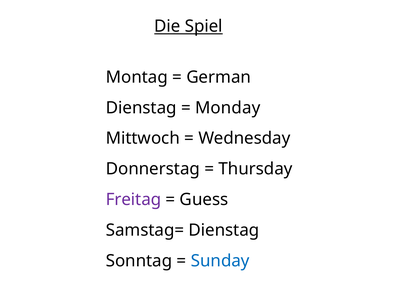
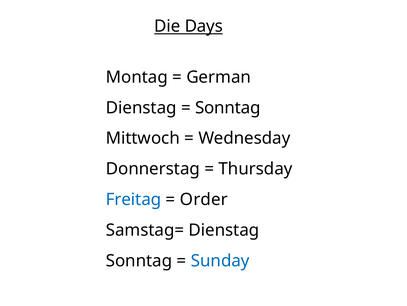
Spiel: Spiel -> Days (204, 26)
Monday: Monday -> Sonntag (228, 107)
Freitag colour: purple -> blue (133, 199)
Guess: Guess -> Order (204, 199)
